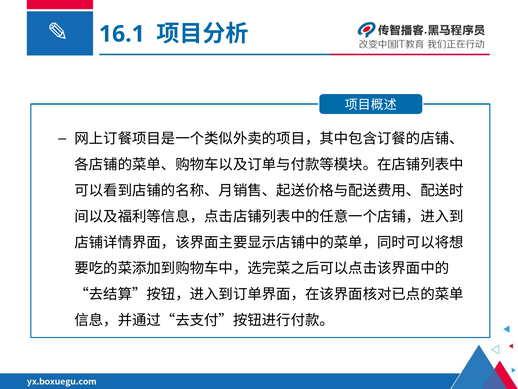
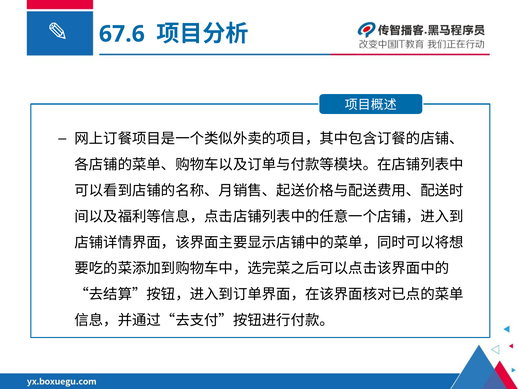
16.1: 16.1 -> 67.6 (122, 34)
